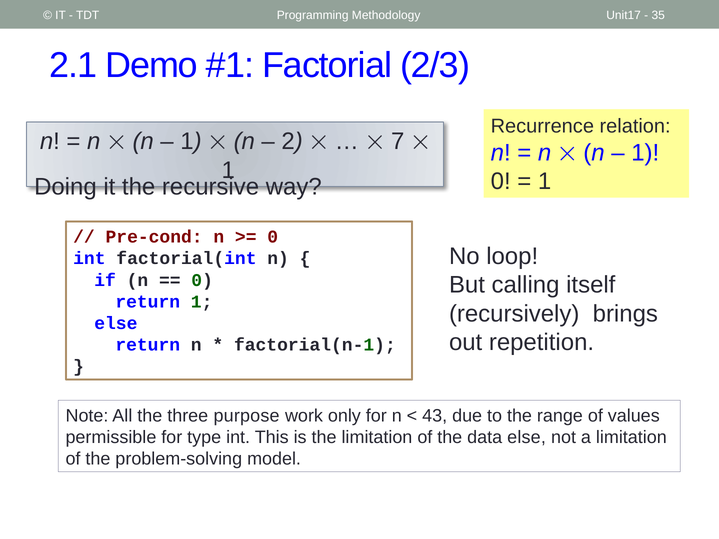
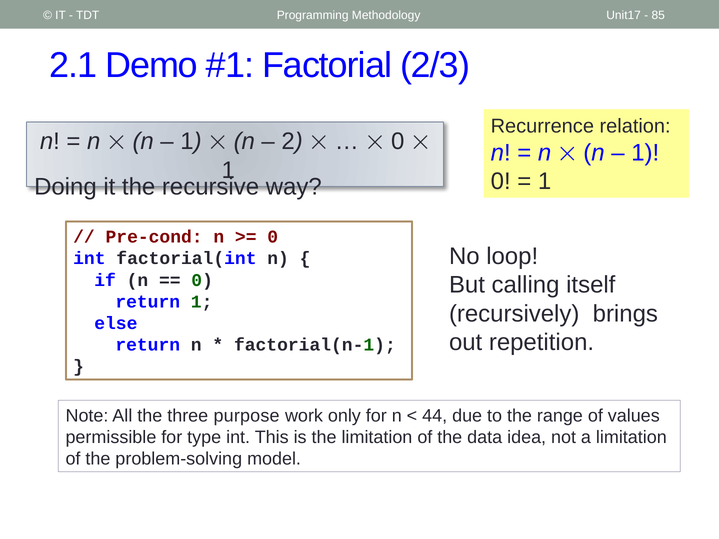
35: 35 -> 85 (658, 15)
7: 7 -> 0 (398, 141)
43: 43 -> 44 (435, 416)
data else: else -> idea (527, 437)
